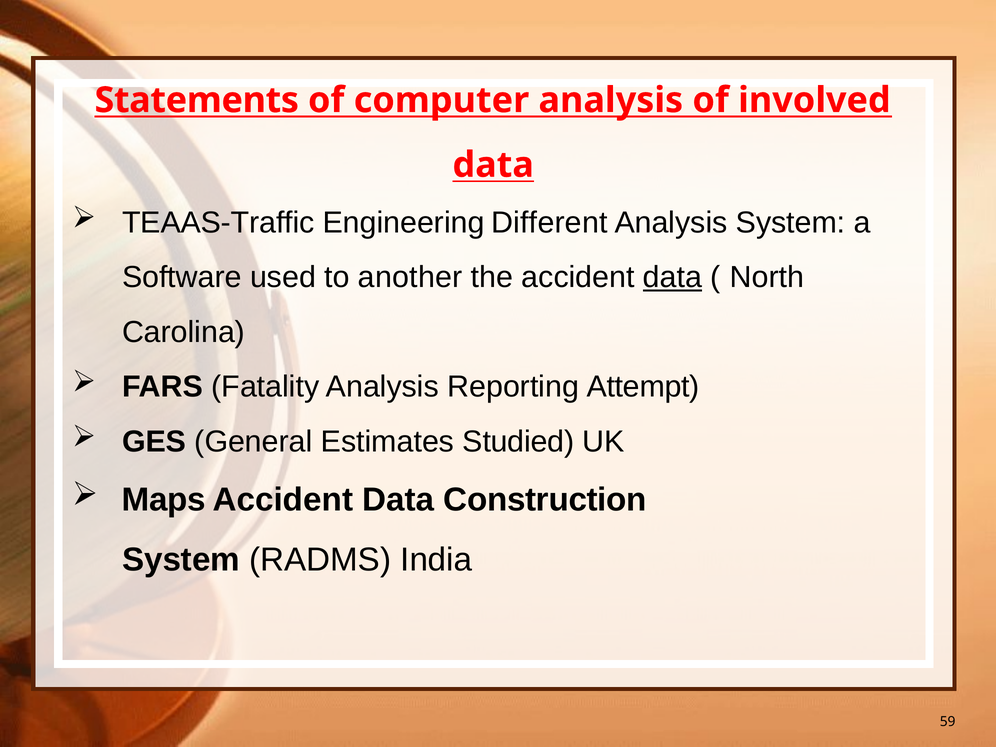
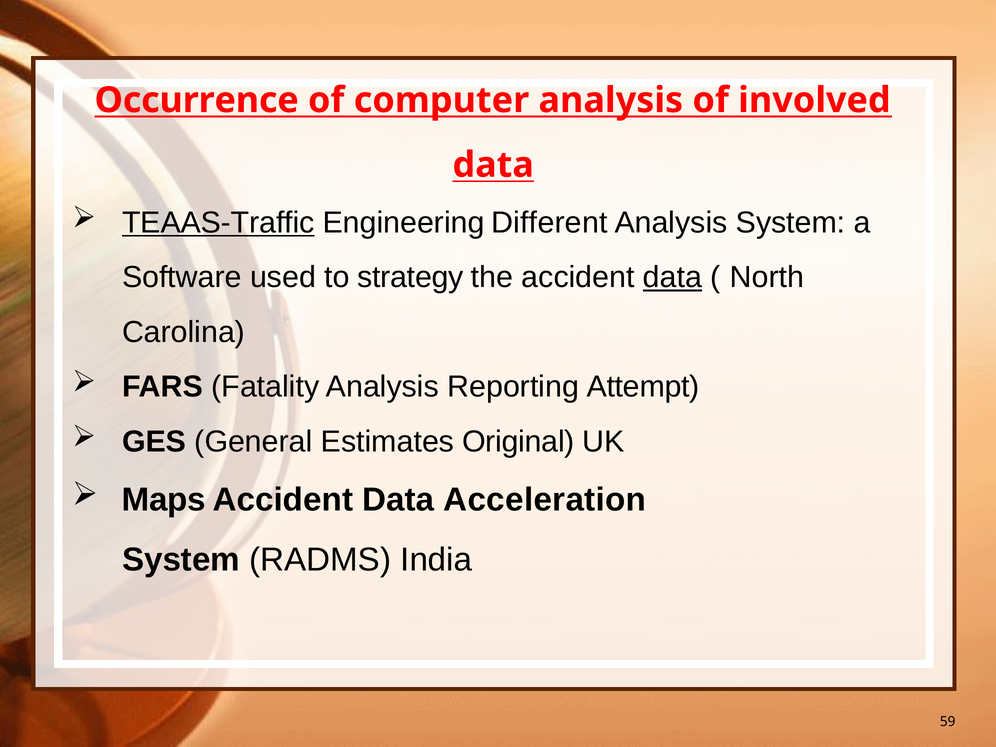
Statements: Statements -> Occurrence (197, 100)
TEAAS-Traffic underline: none -> present (218, 223)
another: another -> strategy (410, 277)
Studied: Studied -> Original (518, 442)
Construction: Construction -> Acceleration (545, 500)
